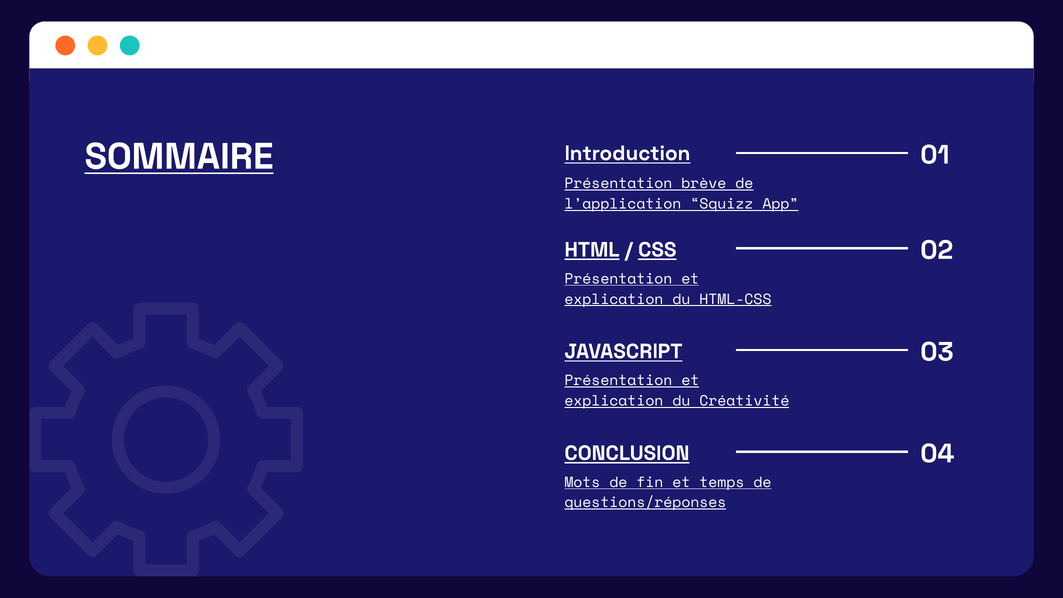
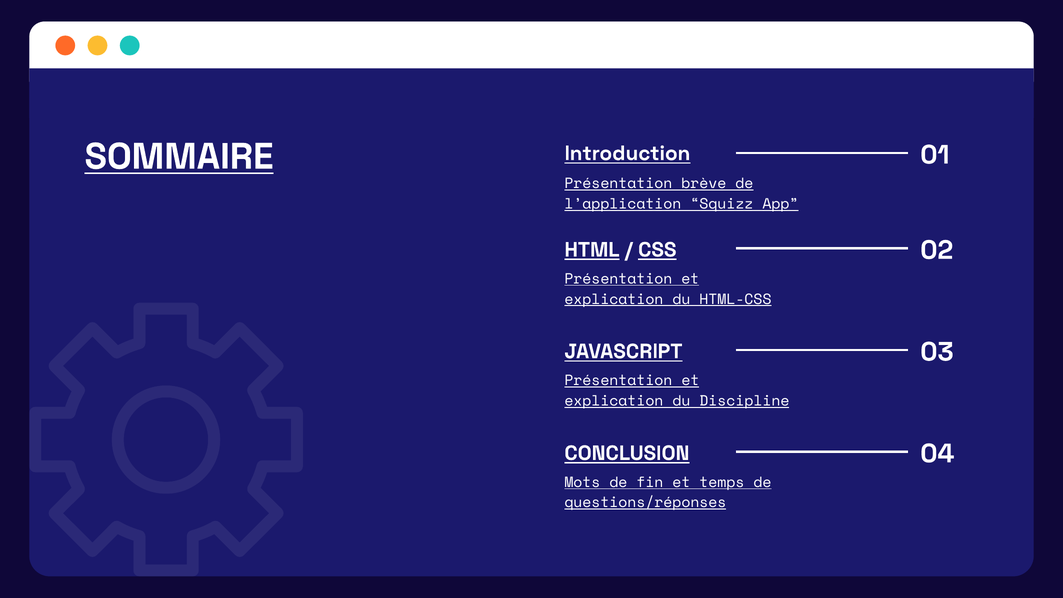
Créativité: Créativité -> Discipline (744, 401)
